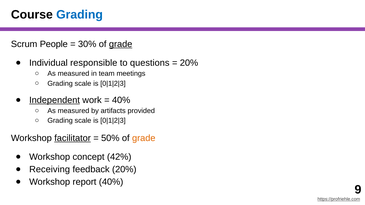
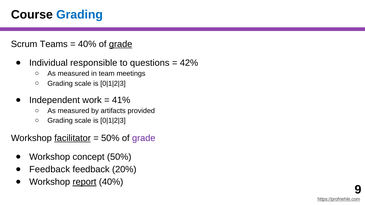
People: People -> Teams (54, 44)
30%: 30% -> 40% (87, 44)
20%: 20% -> 42% (189, 63)
Independent underline: present -> none (55, 100)
40%: 40% -> 41% (121, 100)
grade colour: orange -> purple (144, 138)
concept 42%: 42% -> 50% (119, 157)
Receiving: Receiving -> Feedback (50, 170)
report underline: none -> present (84, 182)
